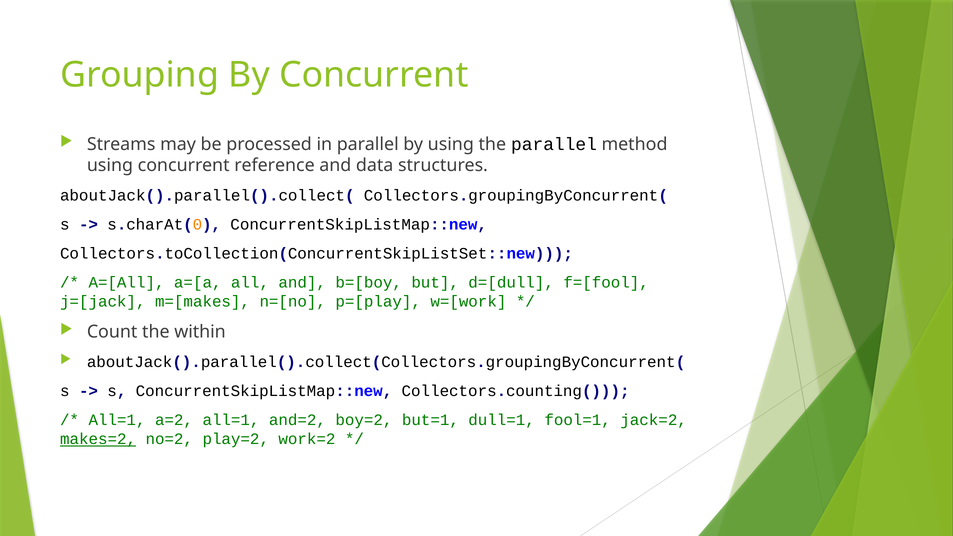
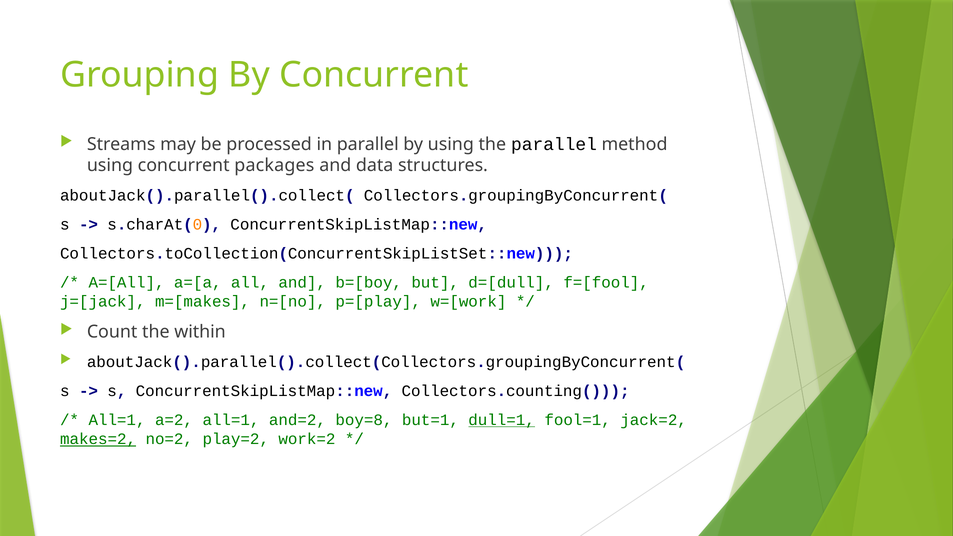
reference: reference -> packages (274, 166)
boy=2: boy=2 -> boy=8 (364, 420)
dull=1 underline: none -> present (502, 420)
